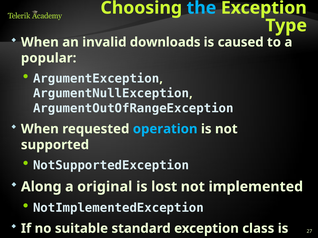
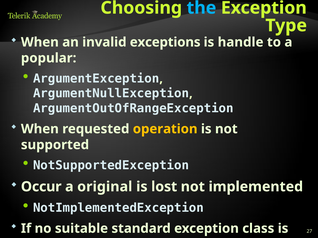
downloads: downloads -> exceptions (165, 42)
caused: caused -> handle (241, 42)
operation colour: light blue -> yellow (165, 129)
Along: Along -> Occur (41, 187)
